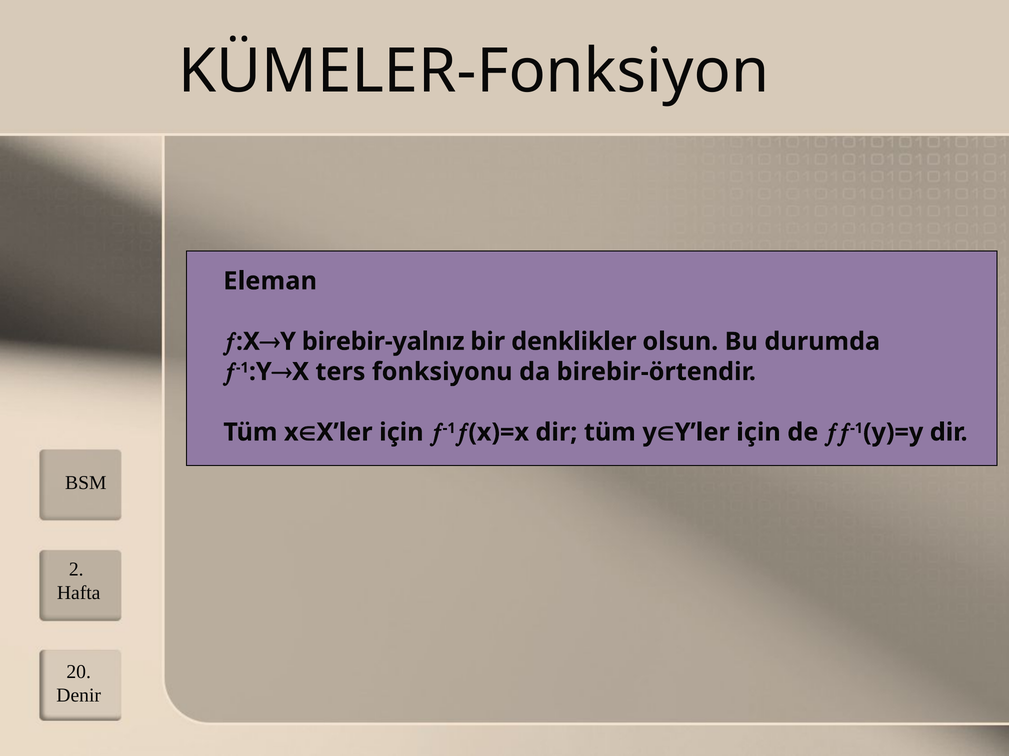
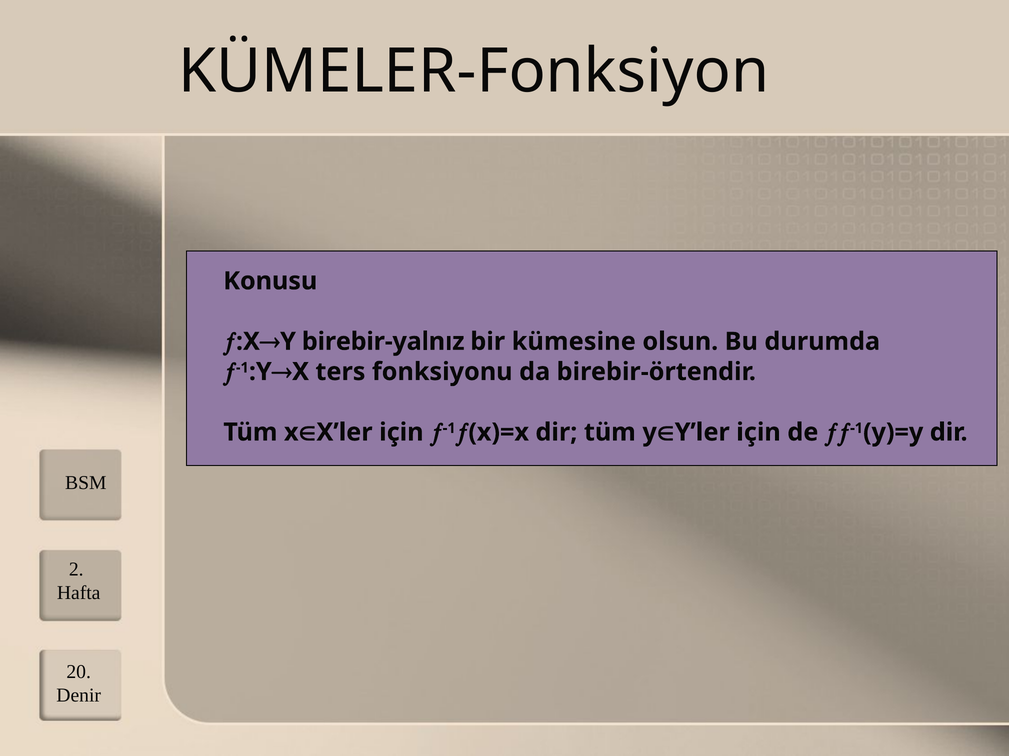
Eleman: Eleman -> Konusu (270, 281)
denklikler: denklikler -> kümesine (574, 342)
